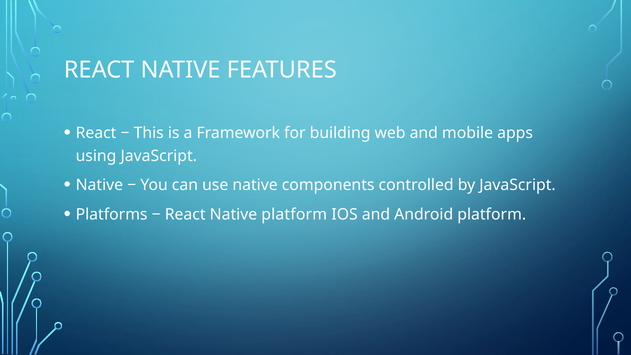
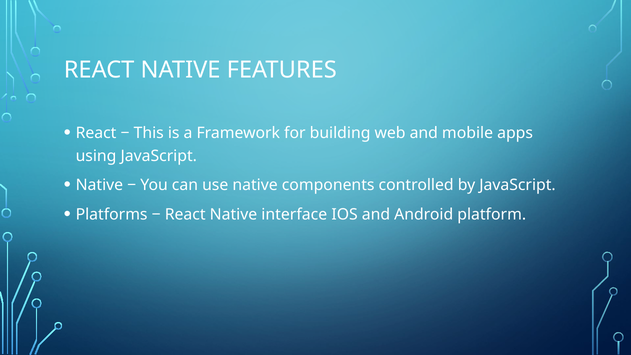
Native platform: platform -> interface (294, 214)
